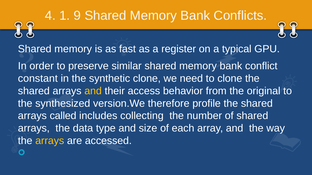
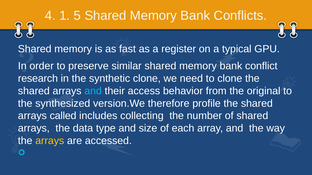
9: 9 -> 5 (77, 16)
constant: constant -> research (38, 79)
and colour: yellow -> light blue (93, 91)
